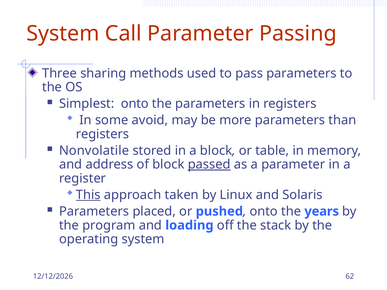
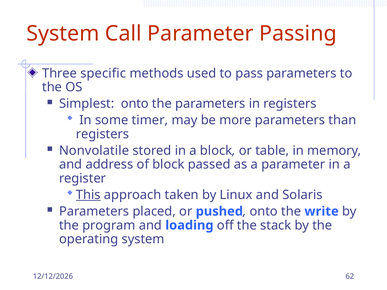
sharing: sharing -> specific (103, 73)
avoid: avoid -> timer (150, 120)
passed underline: present -> none (209, 165)
years: years -> write (322, 212)
